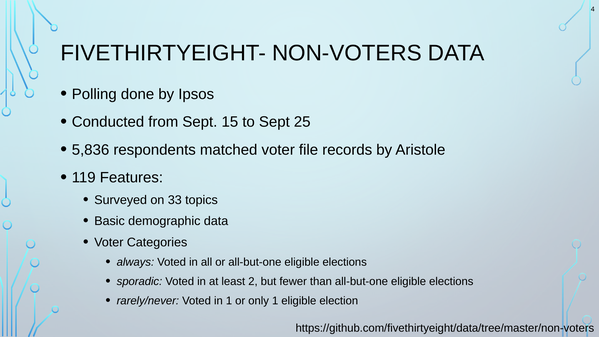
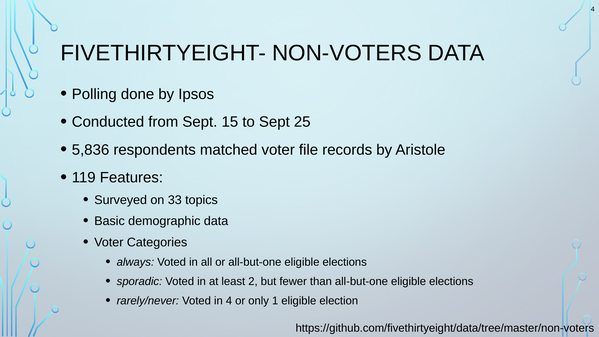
in 1: 1 -> 4 (229, 301)
